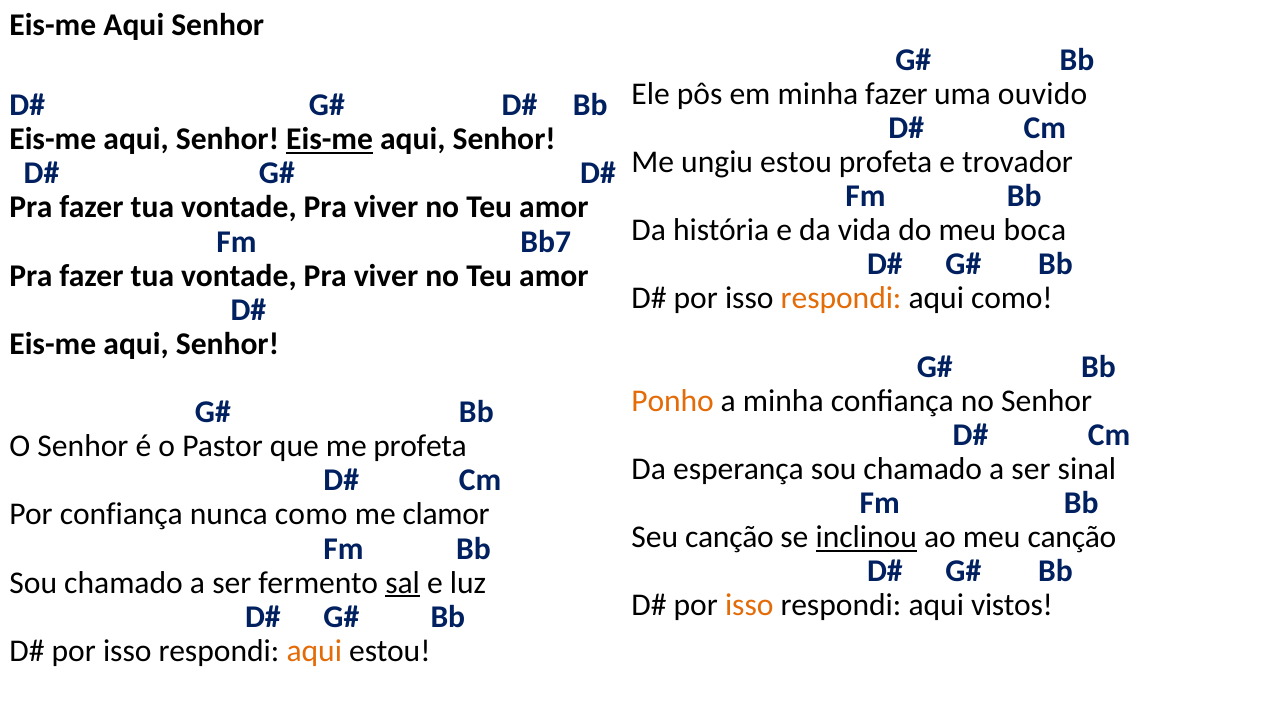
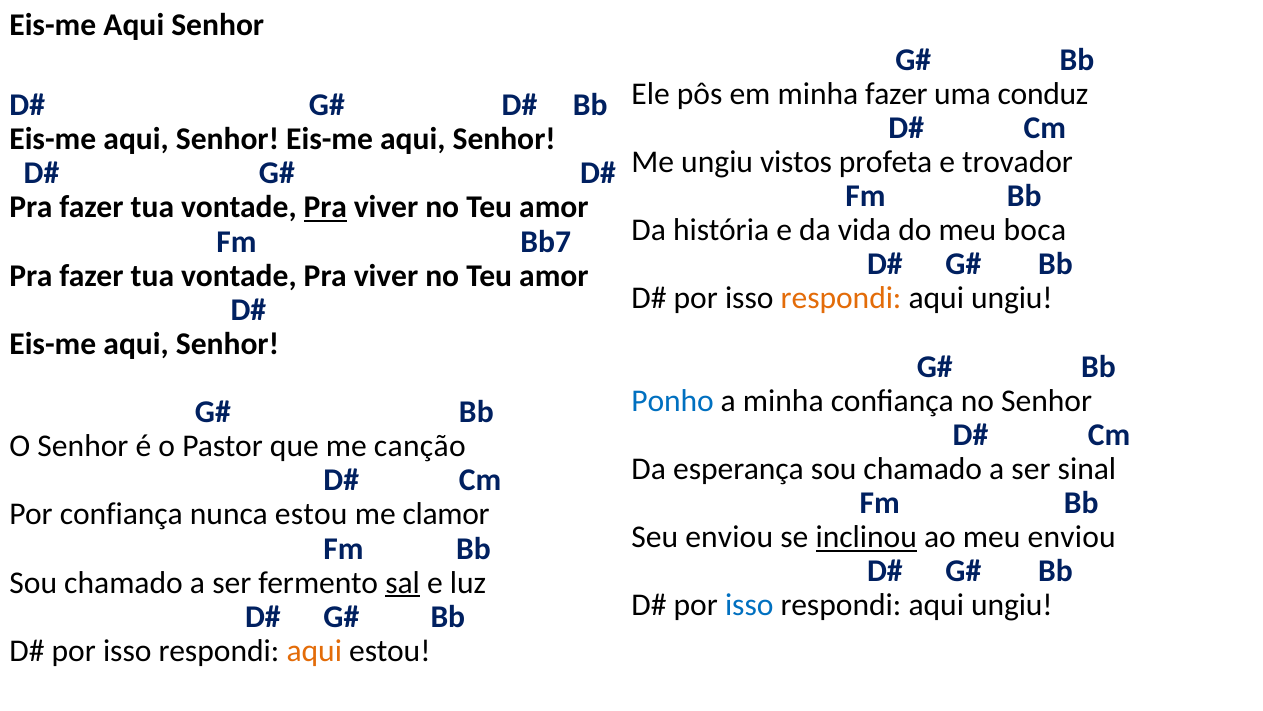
ouvido: ouvido -> conduz (1043, 94)
Eis-me underline: present -> none (330, 139)
ungiu estou: estou -> vistos (796, 162)
Pra underline: none -> present (325, 207)
como: como -> ungiu (1012, 298)
Ponho colour: orange -> blue (673, 400)
me profeta: profeta -> canção (420, 446)
nunca como: como -> estou (311, 514)
Seu canção: canção -> enviou (729, 537)
meu canção: canção -> enviou (1072, 537)
isso colour: orange -> blue (749, 605)
vistos: vistos -> ungiu (1012, 605)
